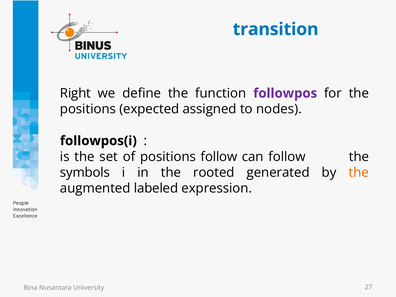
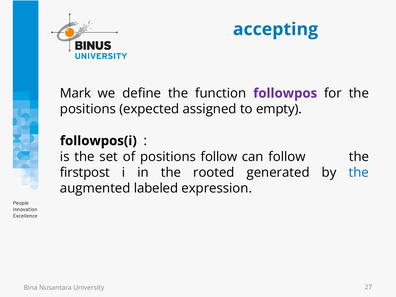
transition: transition -> accepting (275, 29)
Right: Right -> Mark (75, 93)
nodes: nodes -> empty (279, 109)
symbols: symbols -> firstpost (85, 172)
the colour: orange -> blue (359, 172)
